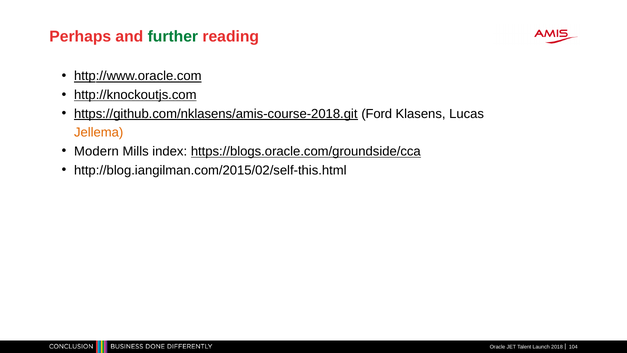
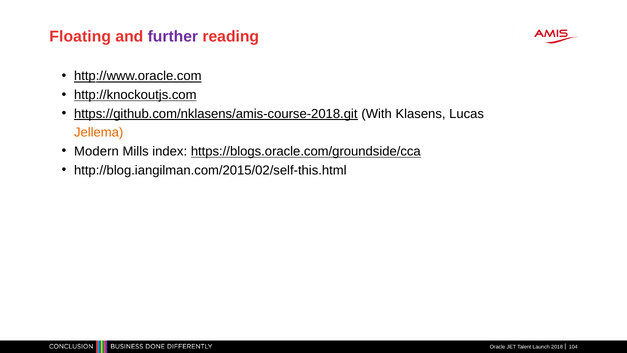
Perhaps: Perhaps -> Floating (80, 37)
further colour: green -> purple (173, 37)
Ford: Ford -> With (377, 114)
